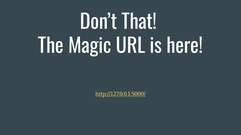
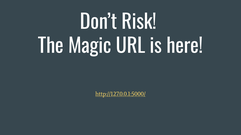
That: That -> Risk (139, 22)
